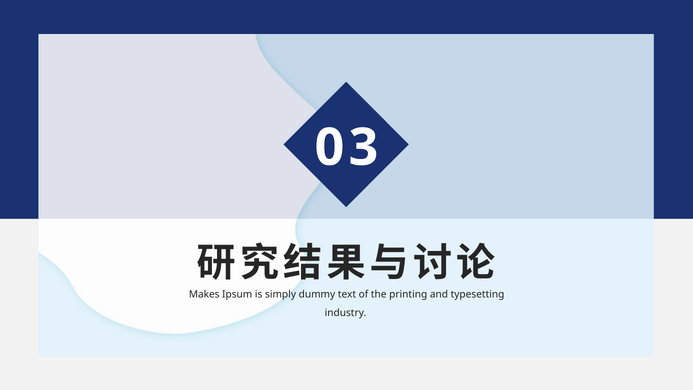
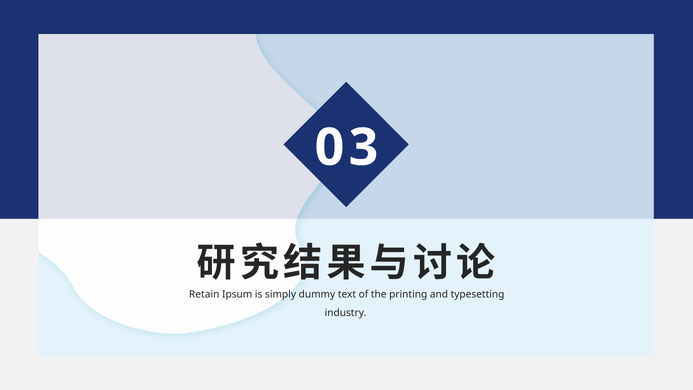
Makes: Makes -> Retain (204, 294)
